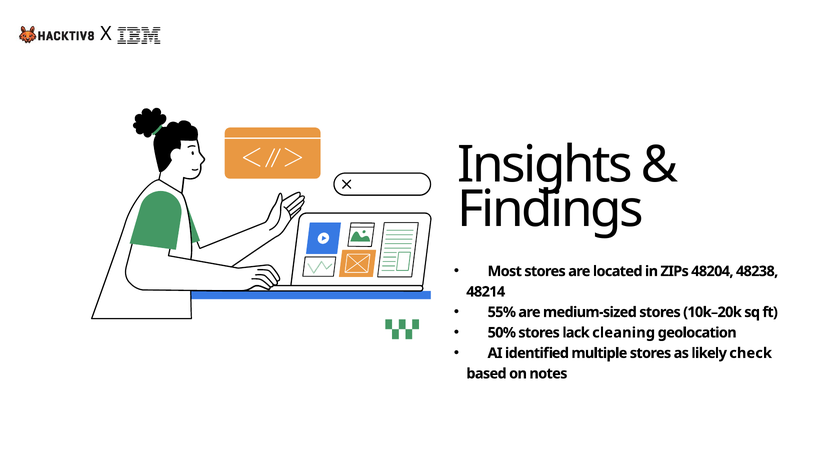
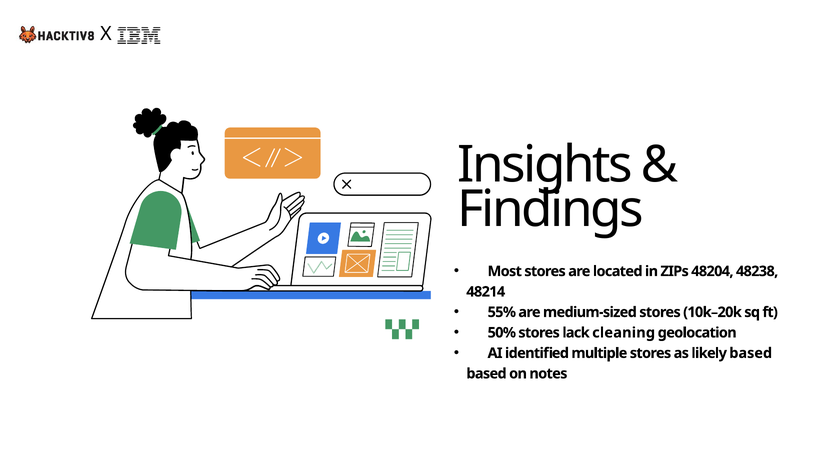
likely check: check -> based (751, 353)
